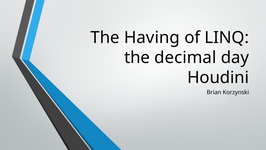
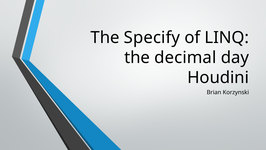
Having: Having -> Specify (152, 37)
